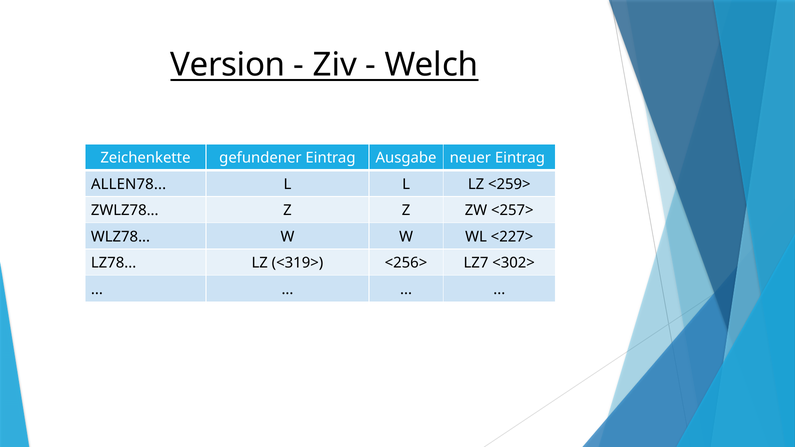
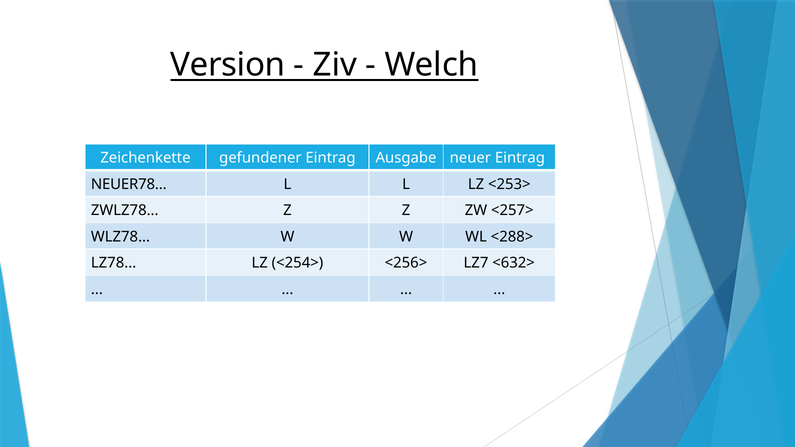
ALLEN78: ALLEN78 -> NEUER78 (129, 184)
<259>: <259> -> <253> (509, 184)
<227>: <227> -> <288> (512, 237)
<319>: <319> -> <254> (298, 263)
<302>: <302> -> <632> (514, 263)
